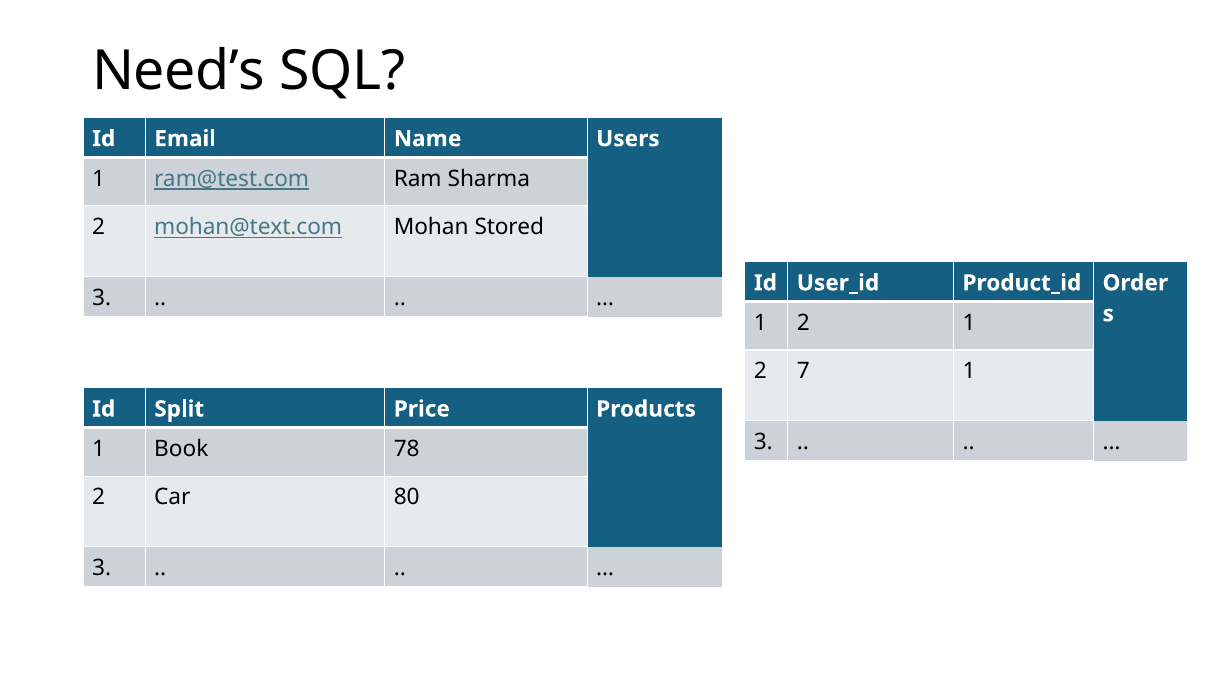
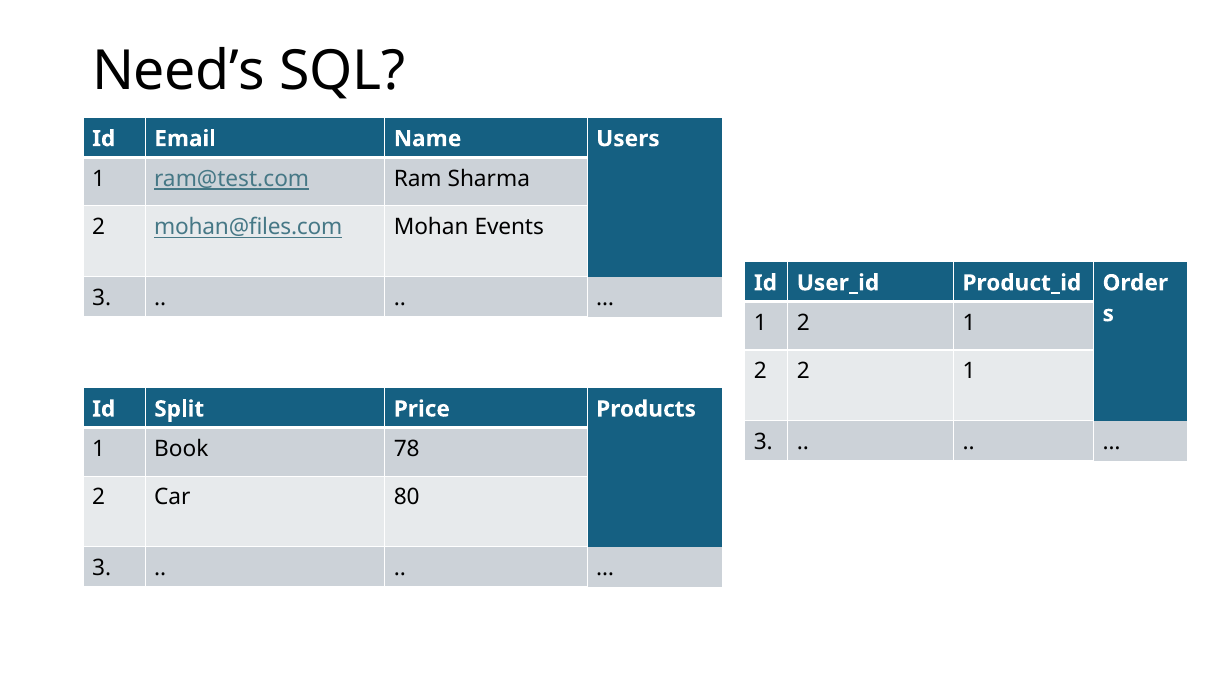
mohan@text.com: mohan@text.com -> mohan@files.com (248, 227)
Stored: Stored -> Events (509, 227)
2 7: 7 -> 2 (803, 371)
